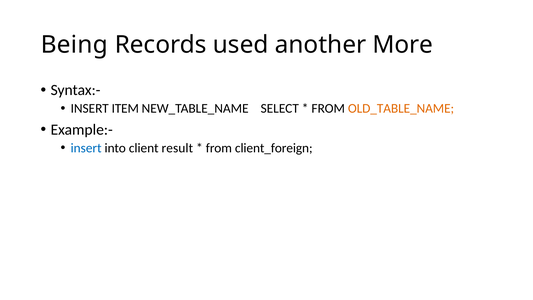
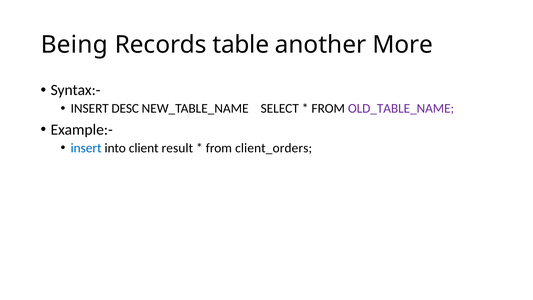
used: used -> table (241, 45)
ITEM: ITEM -> DESC (125, 108)
OLD_TABLE_NAME colour: orange -> purple (401, 108)
client_foreign: client_foreign -> client_orders (274, 148)
